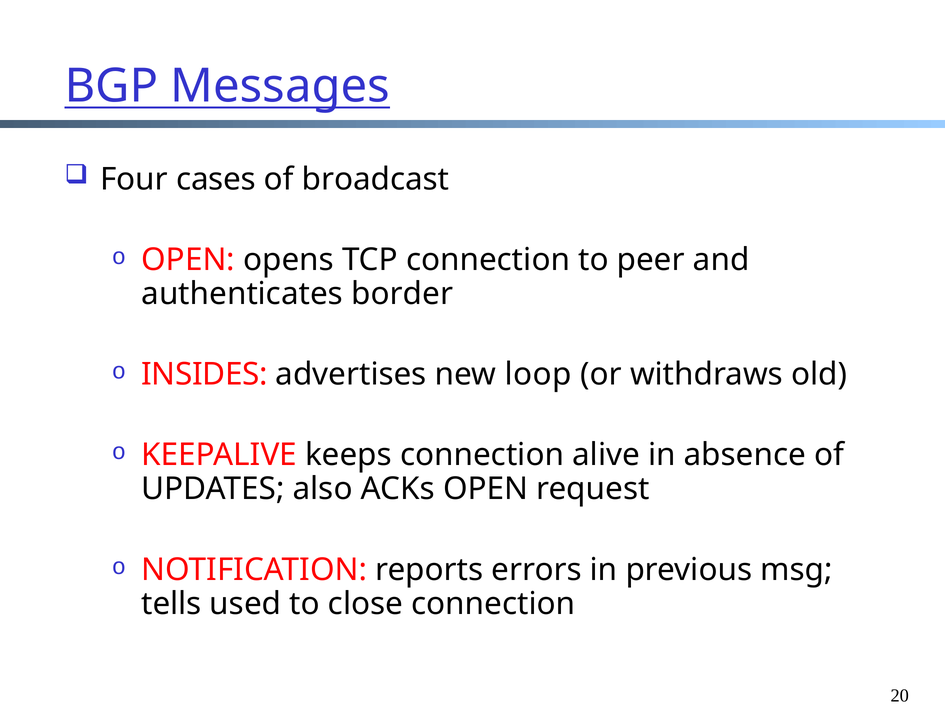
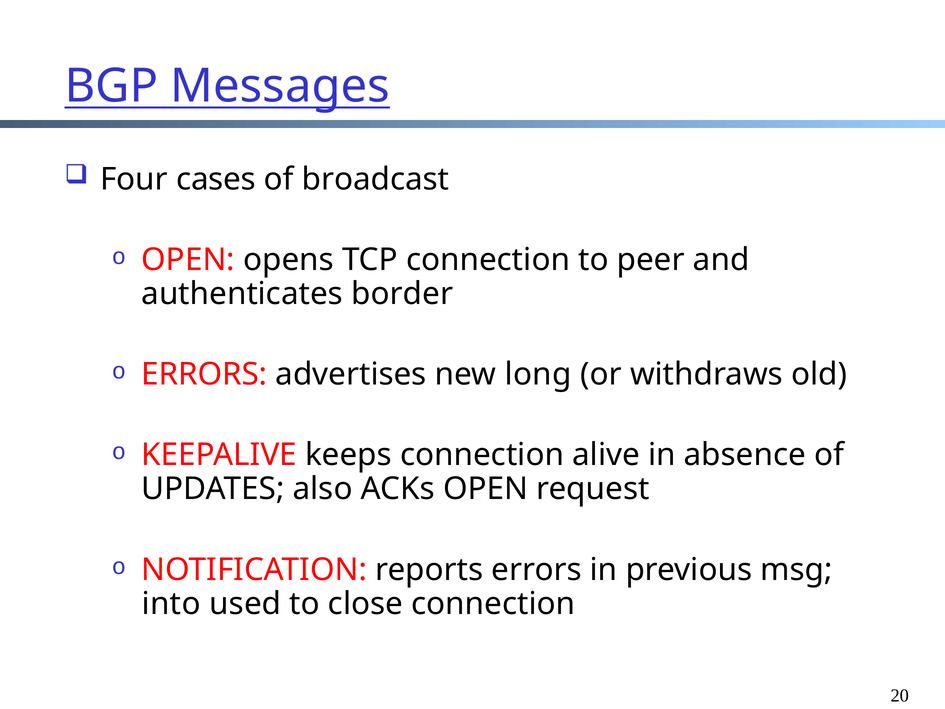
INSIDES: INSIDES -> ERRORS (204, 374)
loop: loop -> long (538, 374)
tells: tells -> into (171, 603)
